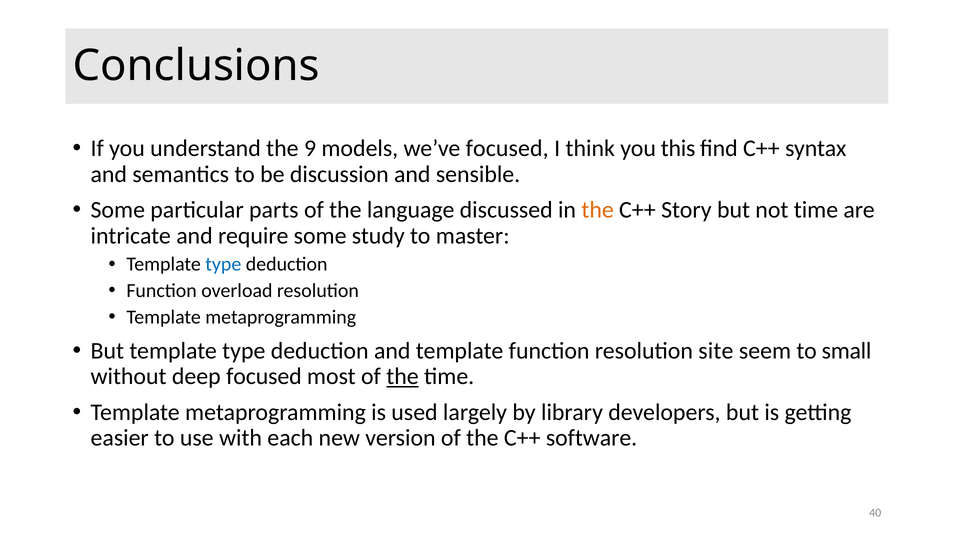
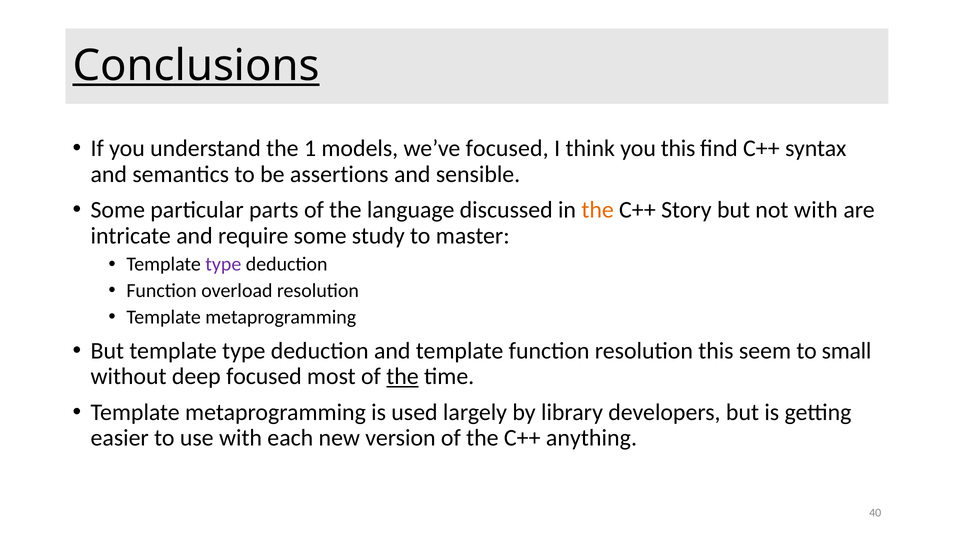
Conclusions underline: none -> present (196, 66)
9: 9 -> 1 (310, 148)
discussion: discussion -> assertions (339, 174)
not time: time -> with (816, 210)
type colour: blue -> purple (223, 264)
resolution site: site -> this (716, 350)
software: software -> anything (591, 438)
